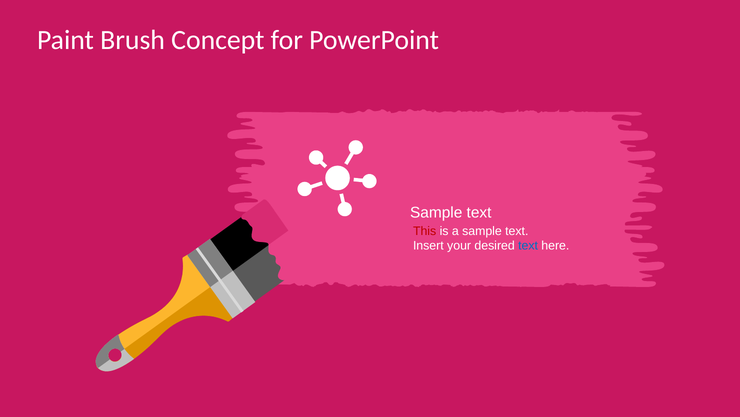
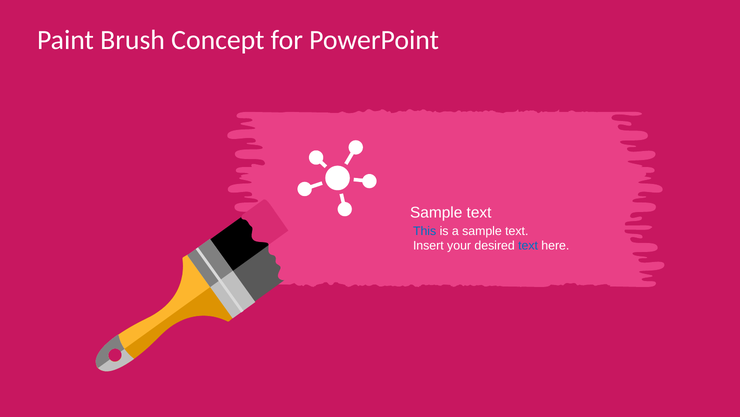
This colour: red -> blue (425, 231)
